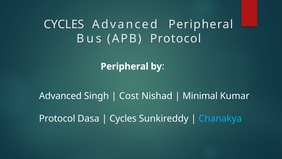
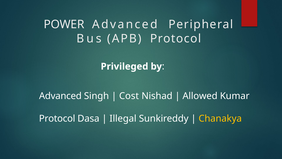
CYCLES: CYCLES -> POWER (64, 24)
Peripheral: Peripheral -> Privileged (124, 66)
Minimal: Minimal -> Allowed (200, 96)
Cycles: Cycles -> Illegal (123, 118)
Chanakya colour: light blue -> yellow (220, 118)
